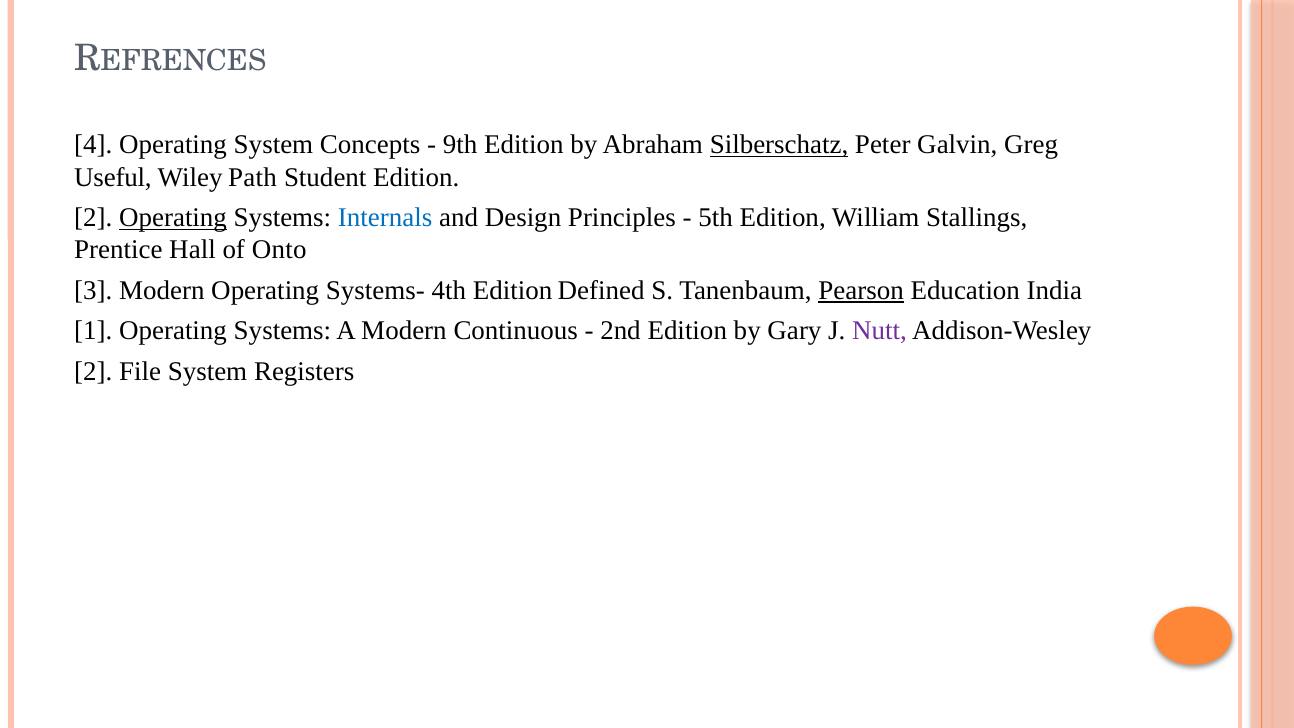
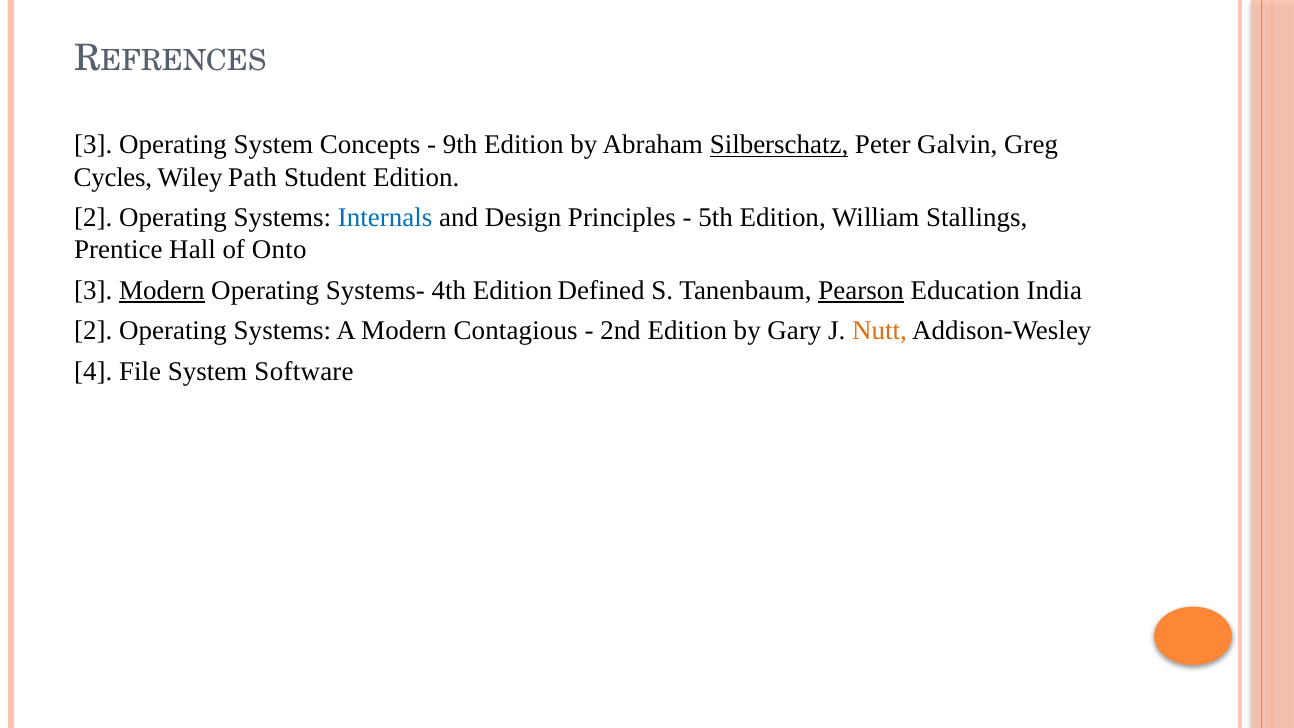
4: 4 -> 3 (93, 145)
Useful: Useful -> Cycles (113, 177)
Operating underline: present -> none (173, 218)
Modern underline: none -> present (162, 290)
1: 1 -> 2 (93, 331)
Continuous: Continuous -> Contagious (516, 331)
Nutt colour: purple -> orange (880, 331)
2: 2 -> 4 (93, 371)
Registers: Registers -> Software (304, 371)
